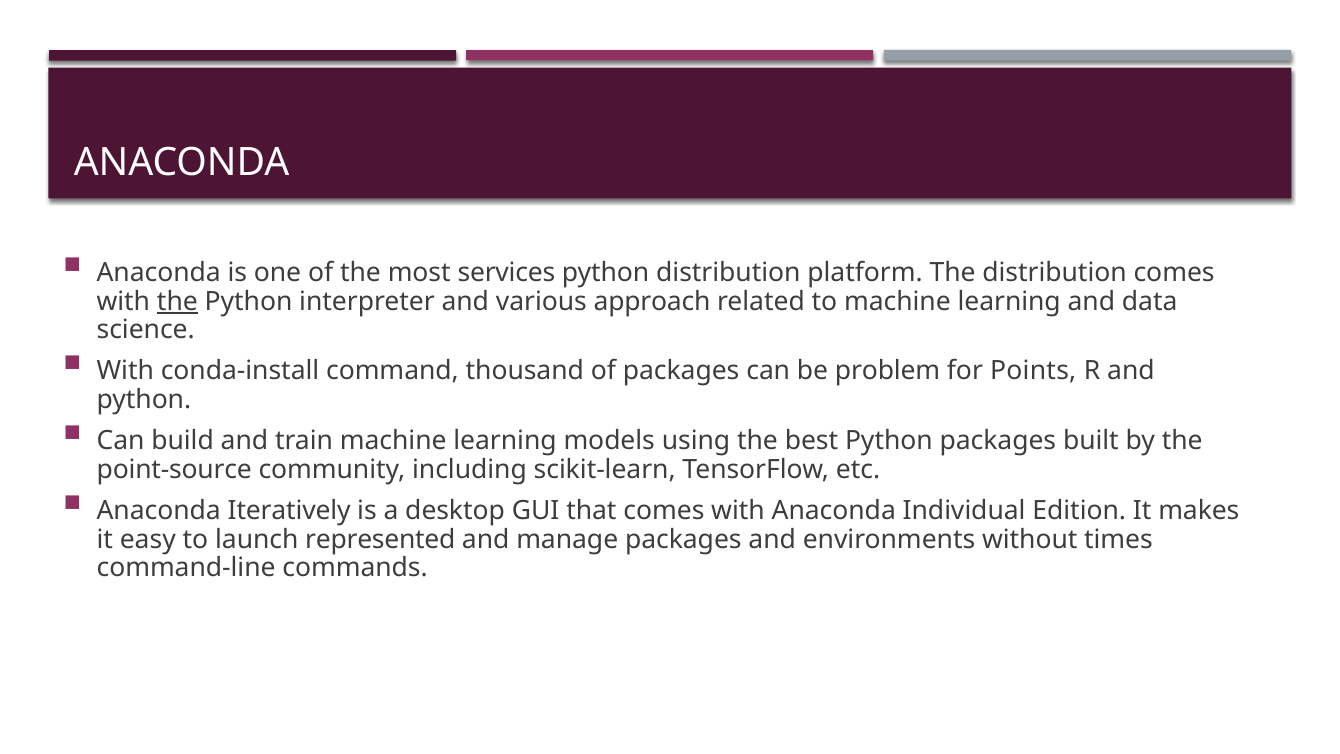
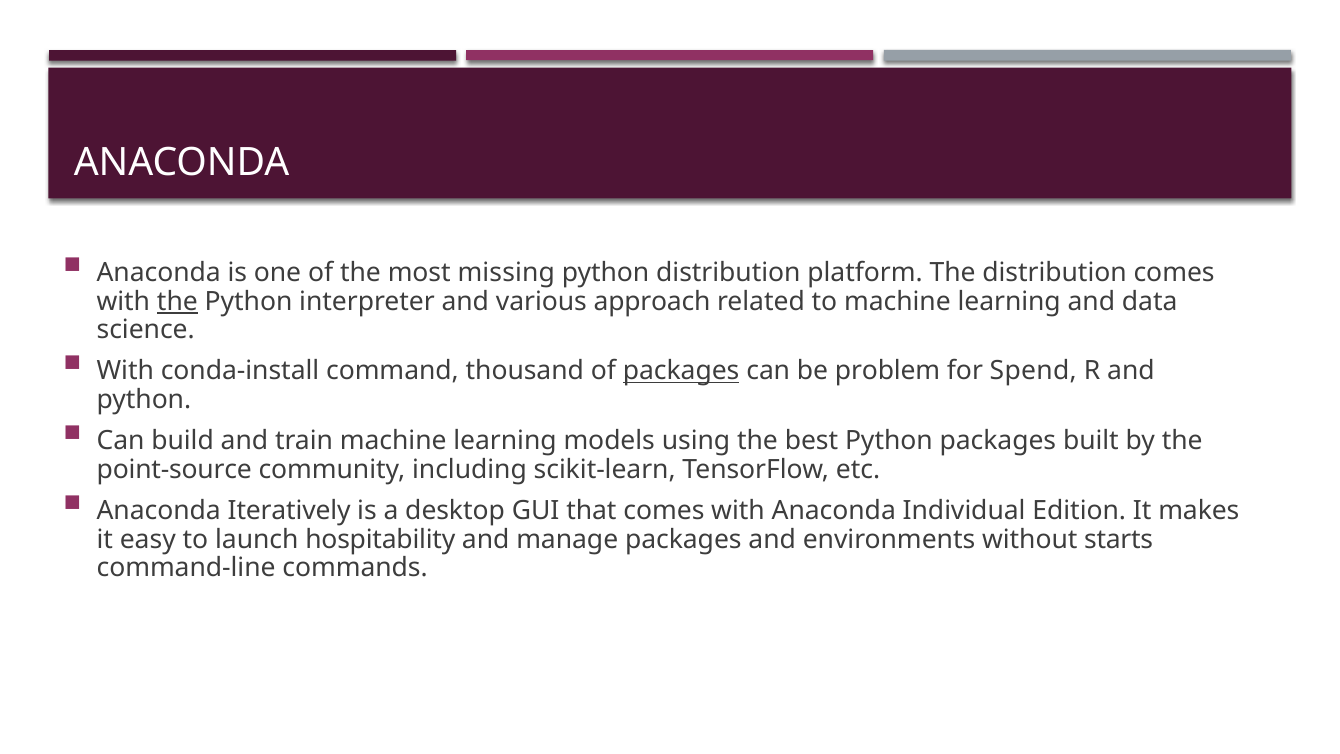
services: services -> missing (506, 273)
packages underline: none -> present (681, 371)
Points: Points -> Spend (1033, 371)
represented: represented -> hospitability (380, 539)
times: times -> starts (1119, 539)
